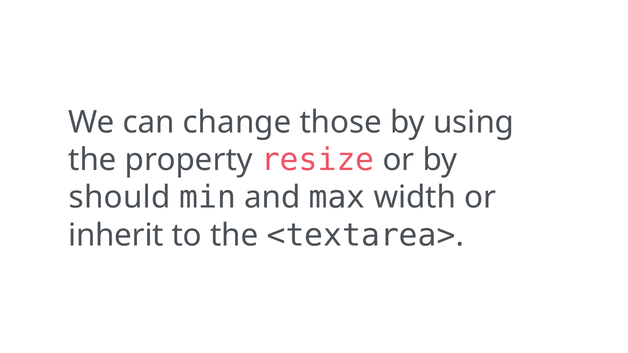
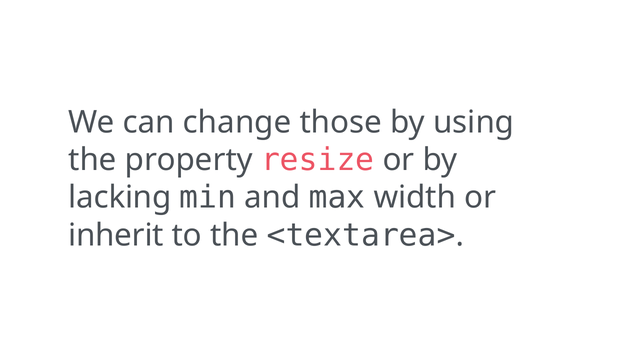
should: should -> lacking (120, 198)
